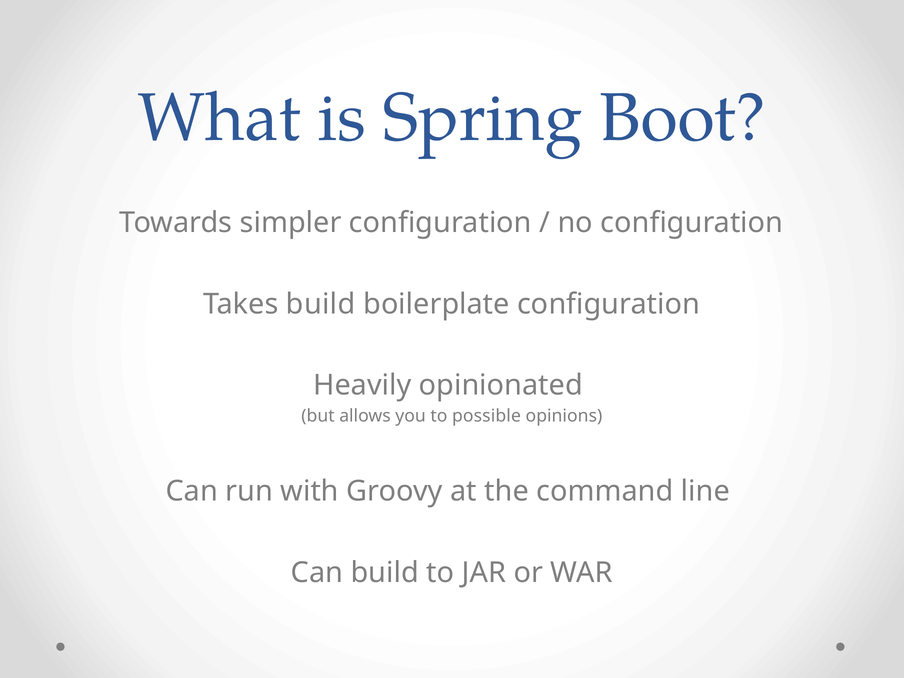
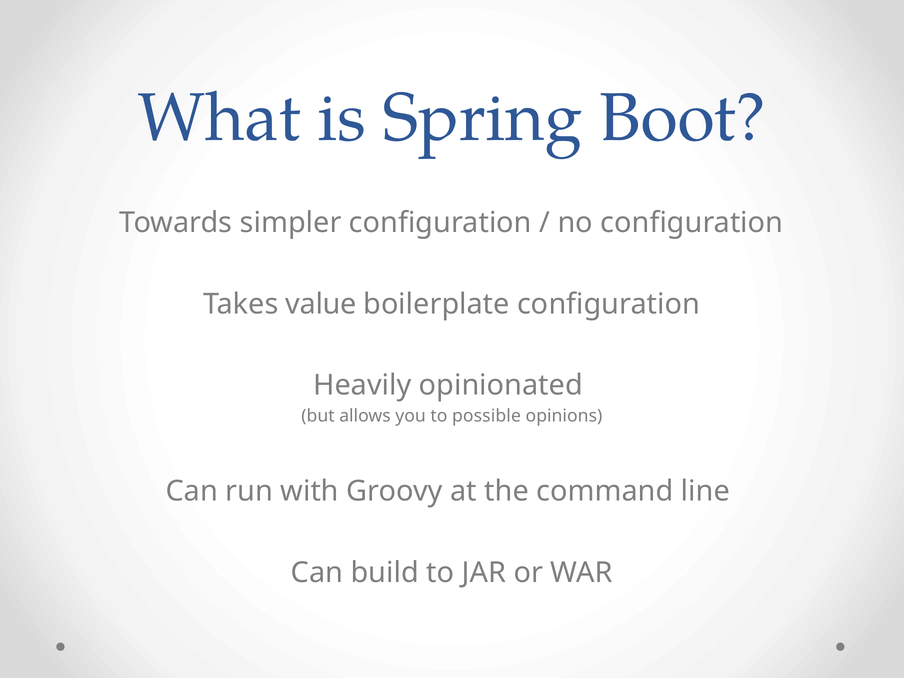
Takes build: build -> value (321, 304)
